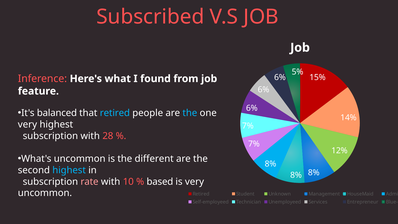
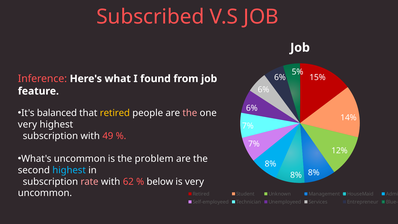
retired colour: light blue -> yellow (115, 113)
the colour: light blue -> pink (190, 113)
28: 28 -> 49 (108, 136)
different: different -> problem (154, 159)
10: 10 -> 62 (128, 182)
based: based -> below (160, 182)
